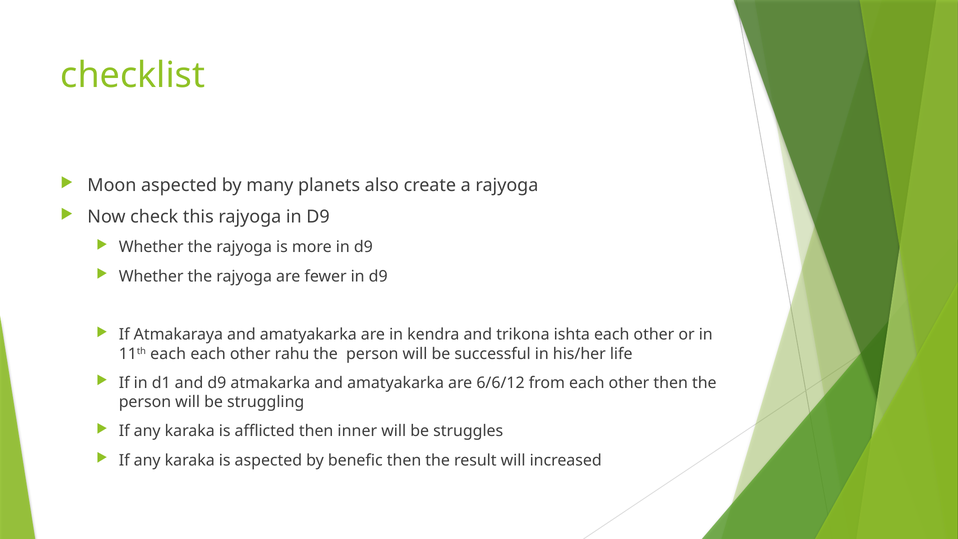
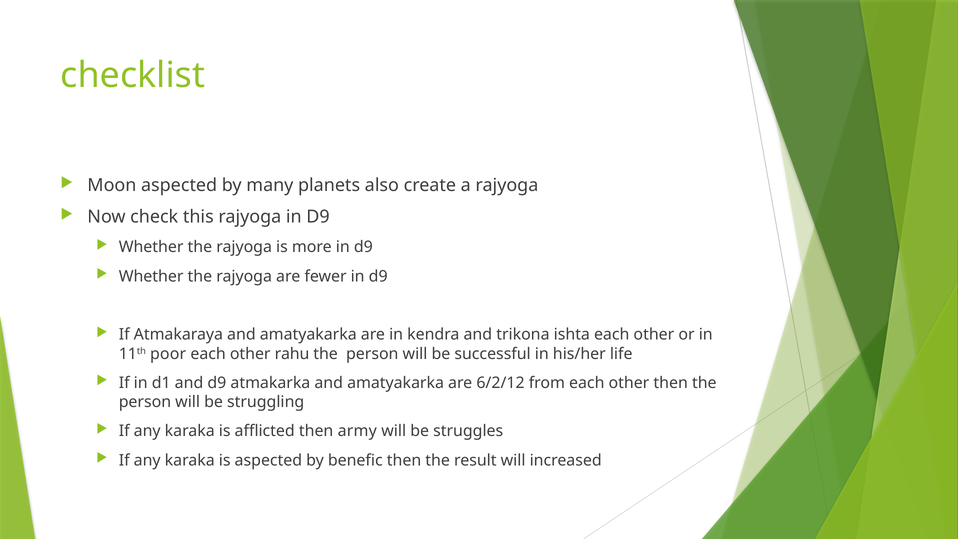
11th each: each -> poor (168, 354)
6/6/12: 6/6/12 -> 6/2/12 (501, 383)
inner: inner -> army (357, 431)
